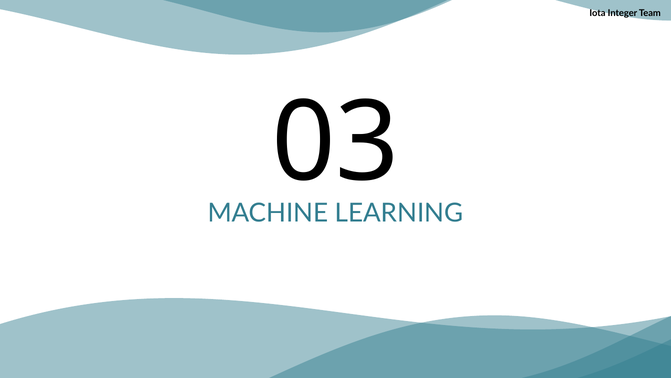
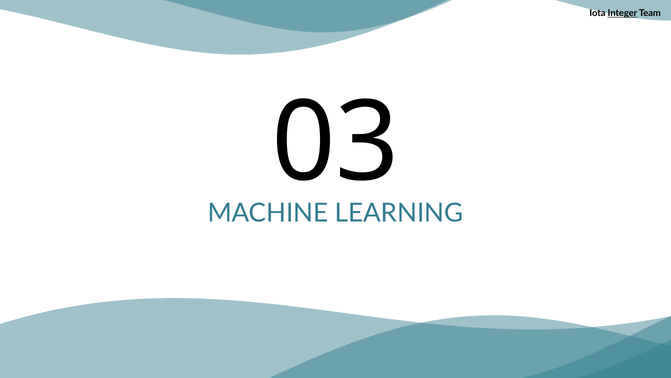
Integer underline: none -> present (622, 13)
